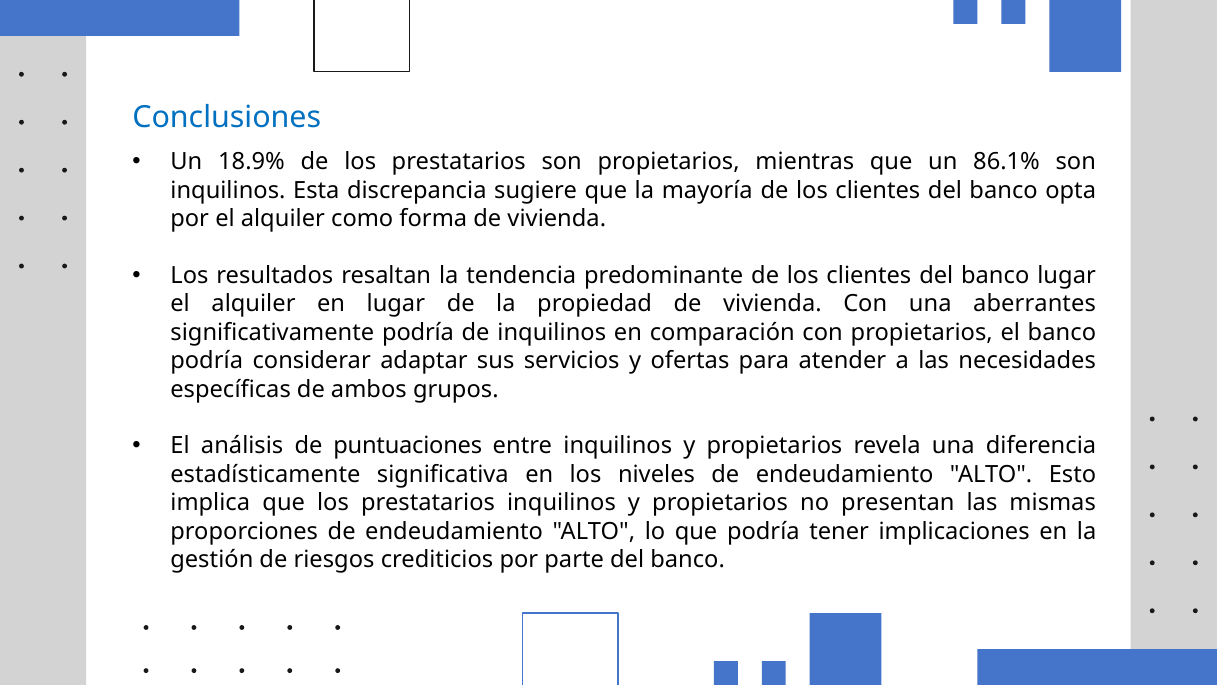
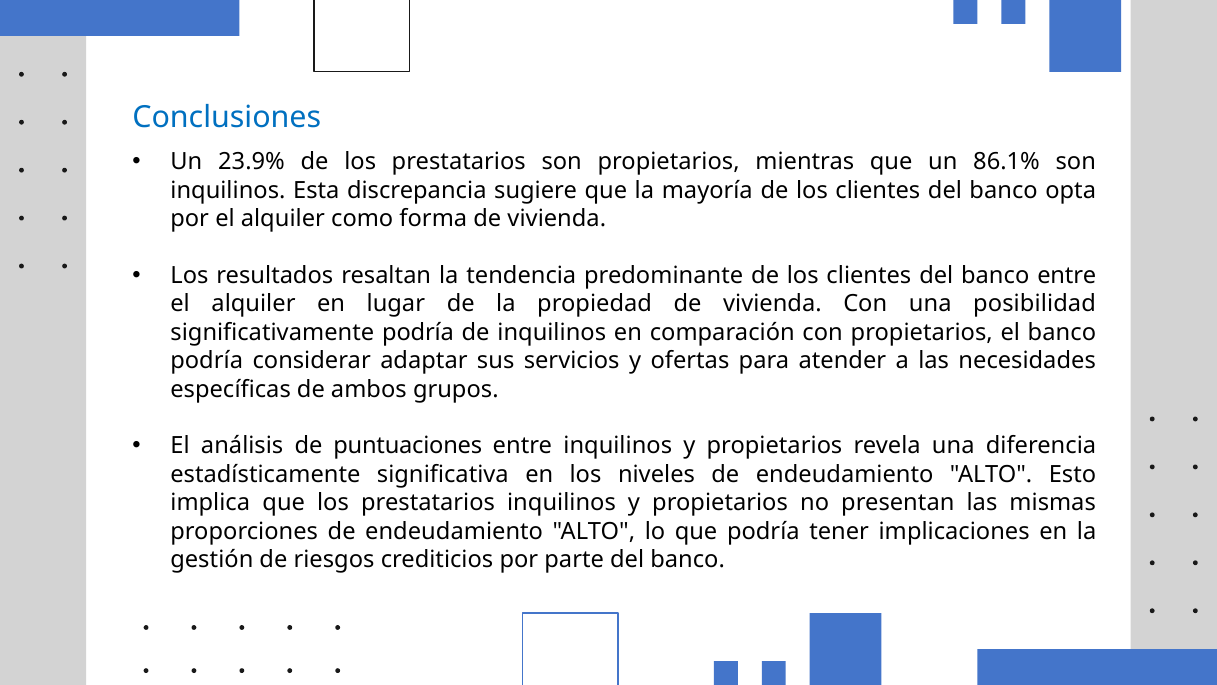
18.9%: 18.9% -> 23.9% (252, 162)
banco lugar: lugar -> entre (1067, 275)
aberrantes: aberrantes -> posibilidad (1035, 304)
